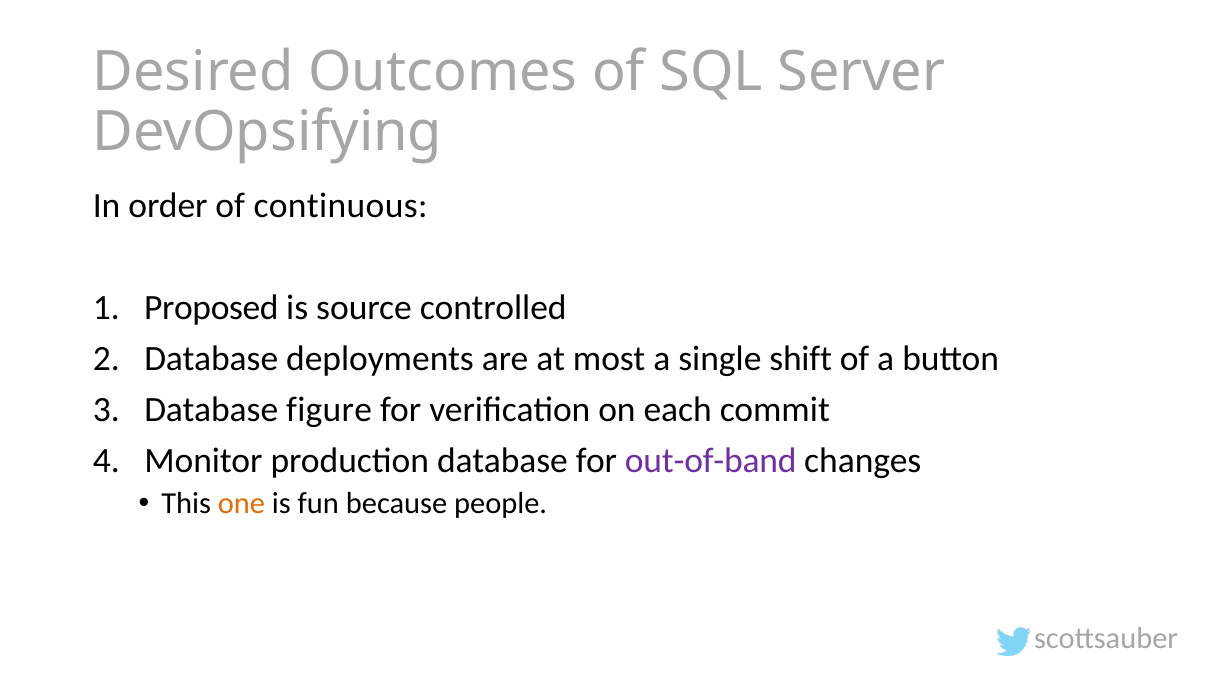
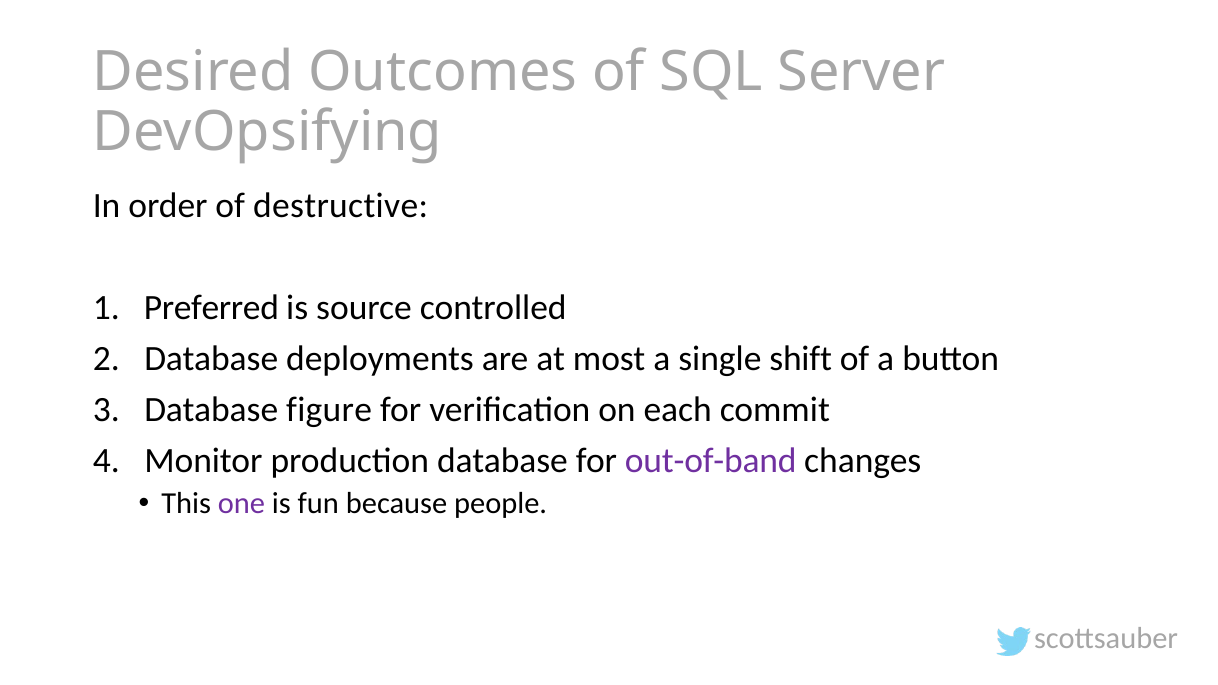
continuous: continuous -> destructive (341, 206)
Proposed: Proposed -> Preferred (211, 308)
one colour: orange -> purple (241, 503)
